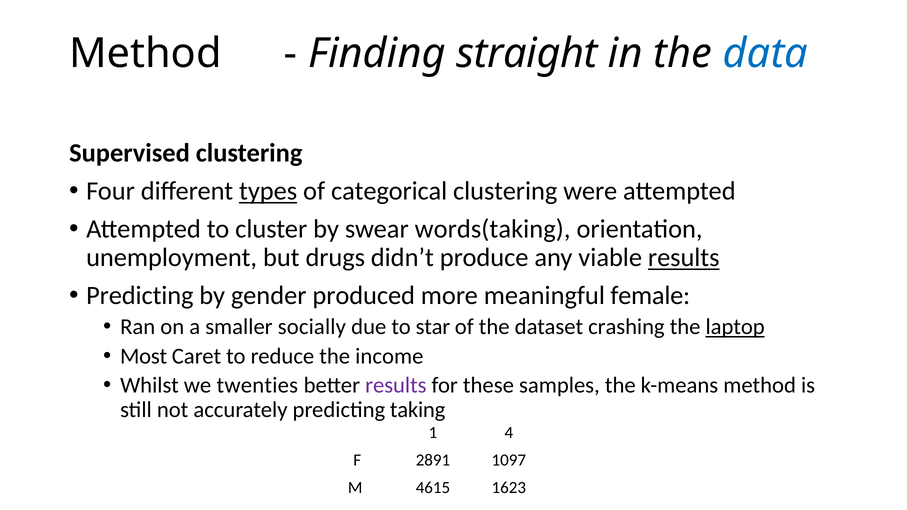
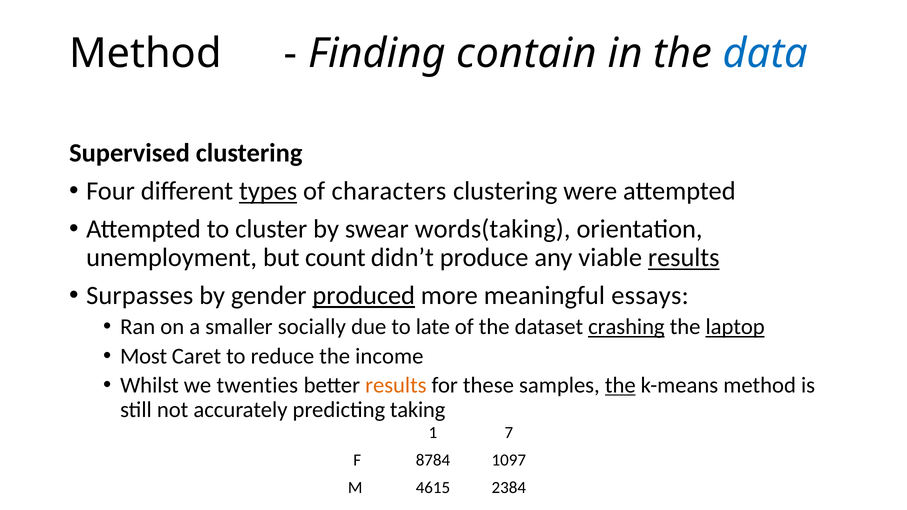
straight: straight -> contain (527, 54)
categorical: categorical -> characters (389, 191)
drugs: drugs -> count (335, 258)
Predicting: Predicting -> Surpasses (140, 296)
produced underline: none -> present (364, 296)
female: female -> essays (650, 296)
star: star -> late (433, 327)
crashing underline: none -> present (626, 327)
results colour: purple -> orange (396, 385)
the underline: none -> present (620, 385)
4: 4 -> 7 (509, 433)
2891: 2891 -> 8784 (433, 460)
1623: 1623 -> 2384 (509, 488)
